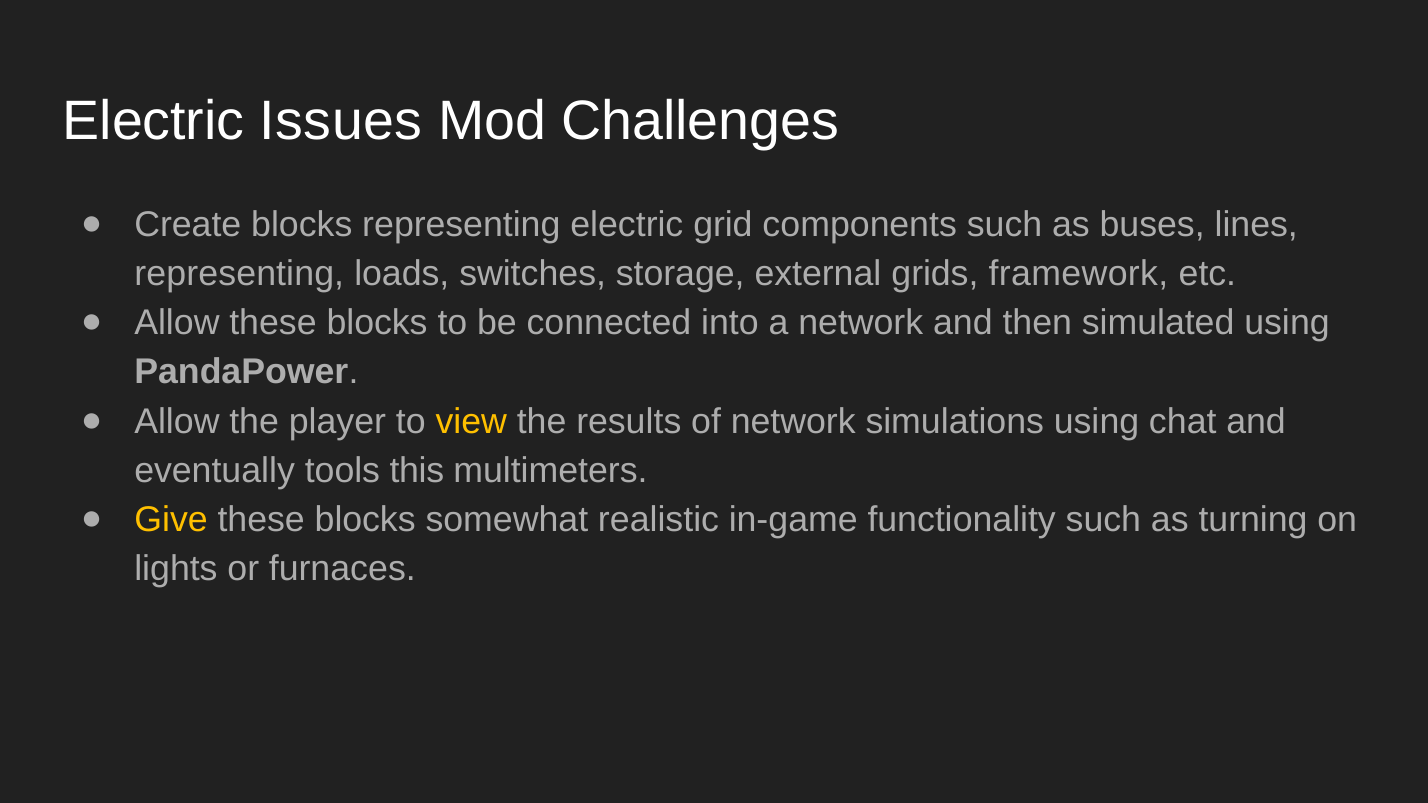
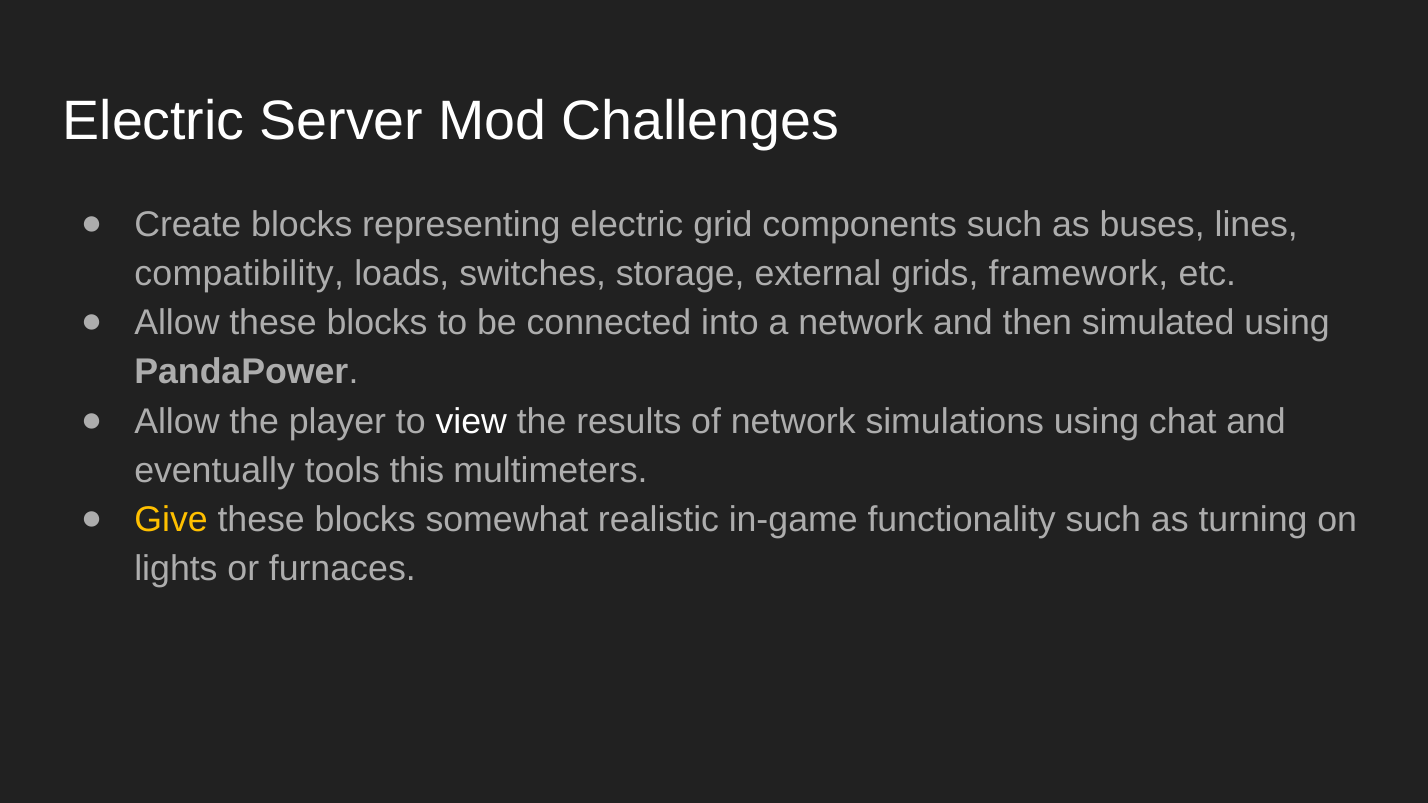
Issues: Issues -> Server (341, 121)
representing: representing -> compatibility (239, 274)
view colour: yellow -> white (471, 422)
